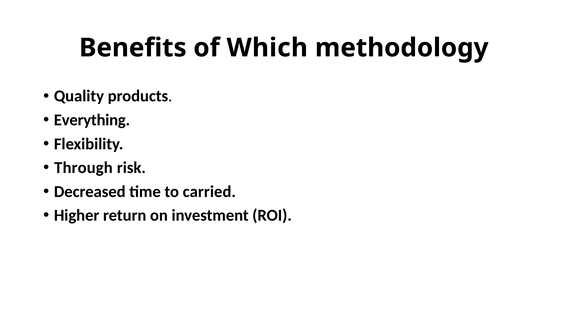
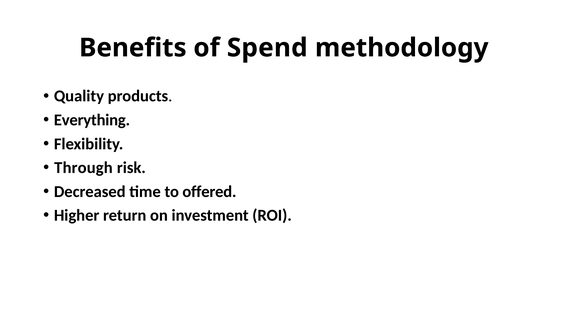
Which: Which -> Spend (267, 48)
carried: carried -> offered (209, 191)
